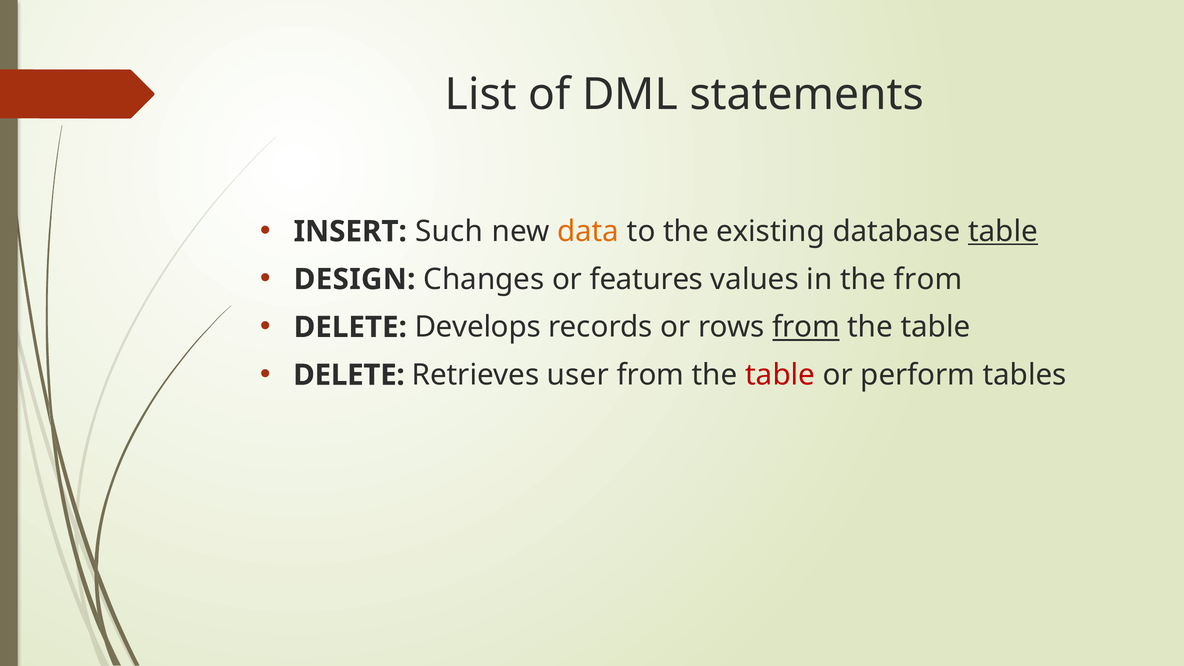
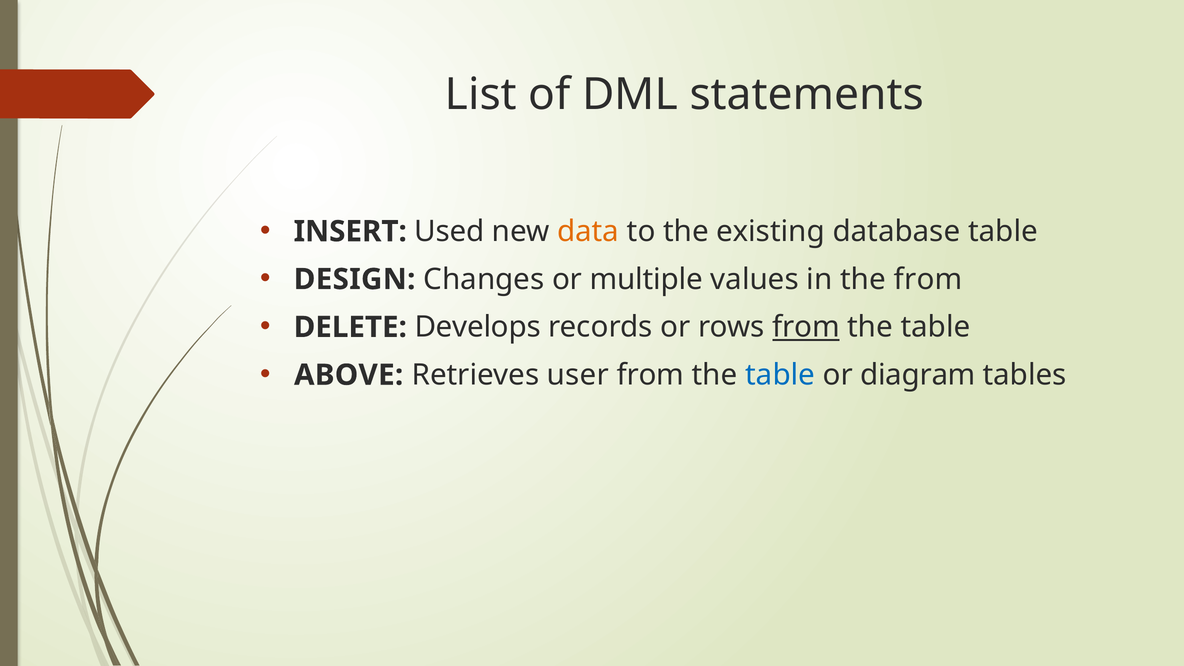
Such: Such -> Used (449, 231)
table underline: present -> none (1003, 231)
features: features -> multiple (646, 279)
DELETE: DELETE -> ABOVE (349, 375)
table colour: red -> blue (780, 375)
perform: perform -> diagram (918, 375)
